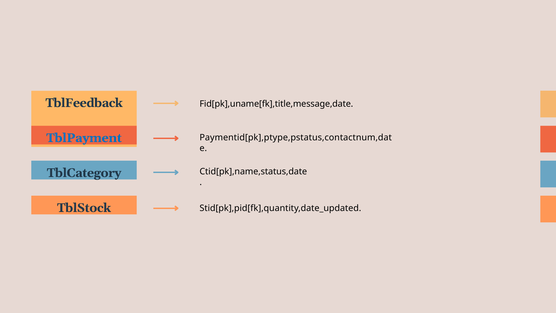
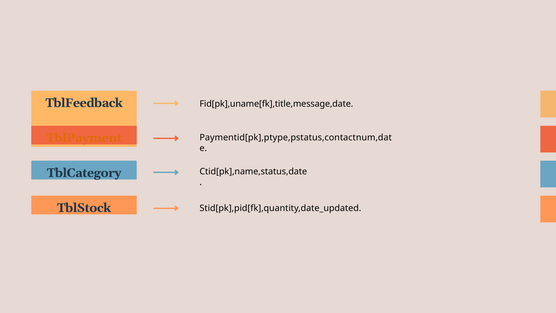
TblPayment colour: blue -> orange (84, 138)
